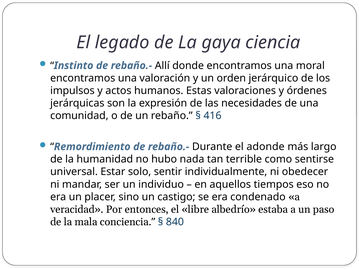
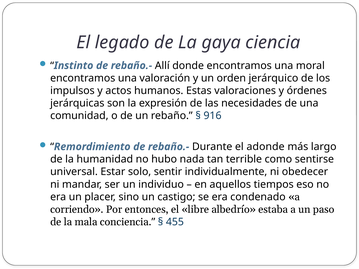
416: 416 -> 916 (213, 116)
veracidad: veracidad -> corriendo (77, 210)
840: 840 -> 455 (175, 222)
